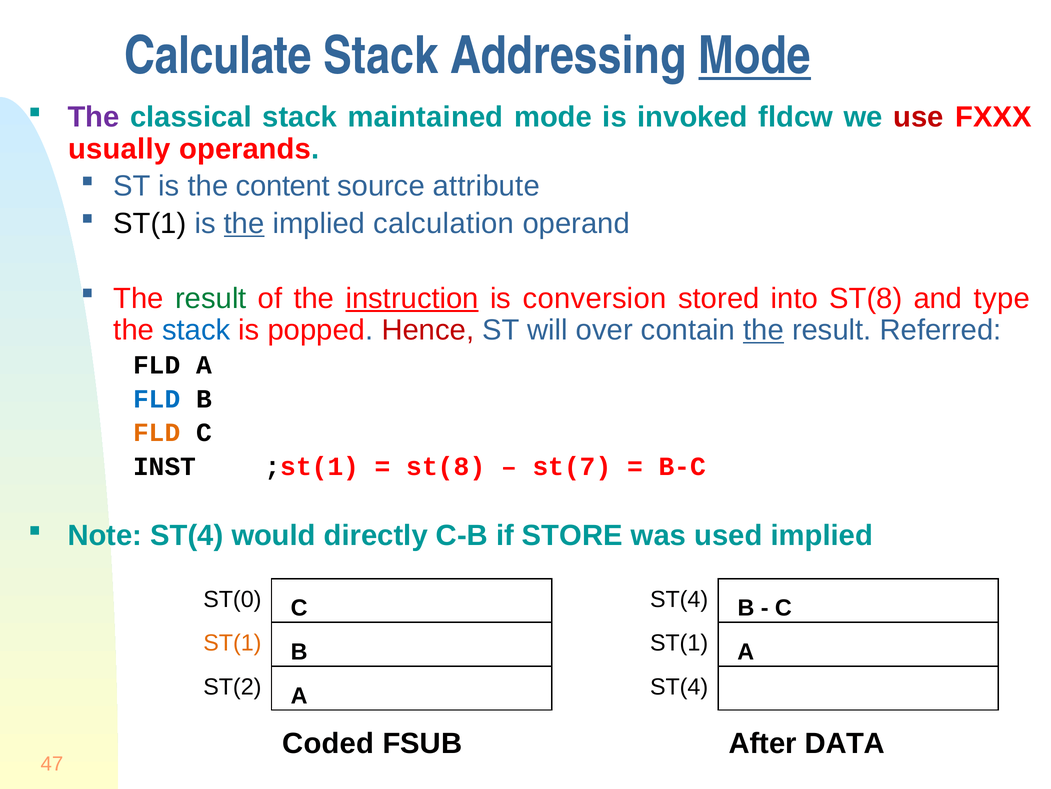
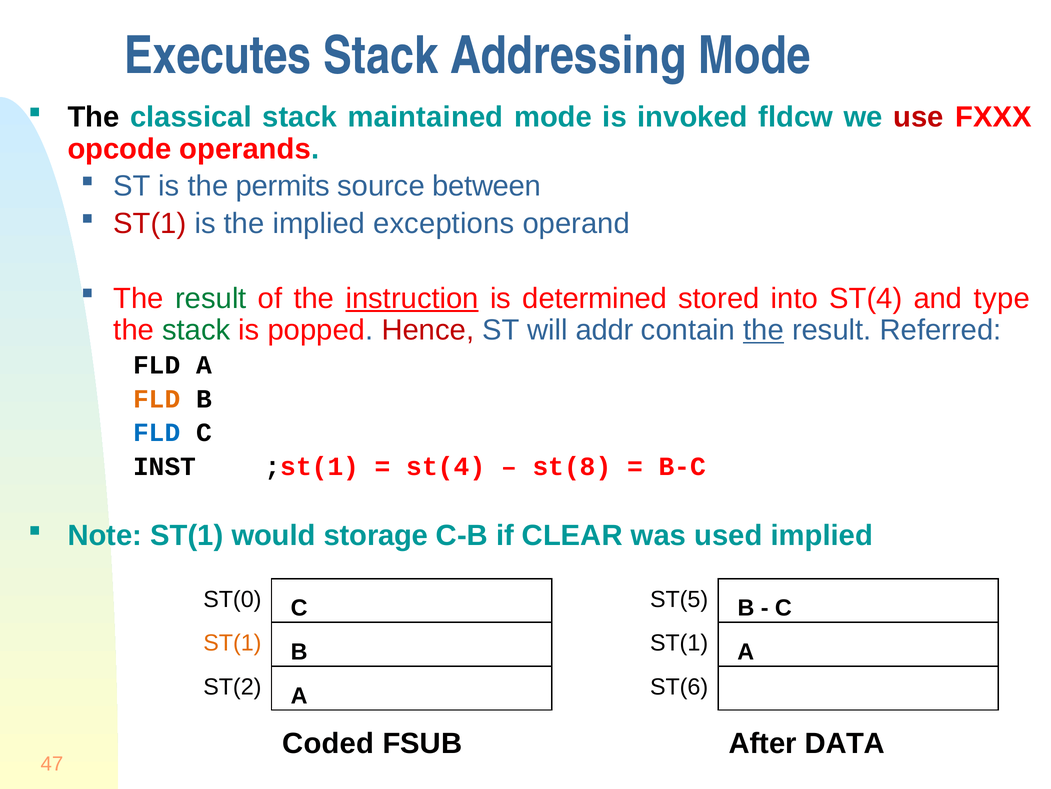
Calculate: Calculate -> Executes (218, 56)
Mode underline: present -> none (755, 56)
The colour: purple -> black (93, 117)
usually: usually -> opcode (119, 149)
content: content -> permits (283, 186)
attribute: attribute -> between (487, 186)
ST(1 colour: black -> red (150, 223)
the underline: present -> none (244, 223)
calculation: calculation -> exceptions (444, 223)
conversion: conversion -> determined (595, 298)
into ST(8: ST(8 -> ST(4 (866, 298)
stack colour: blue -> green (196, 330)
over: over -> addr (605, 330)
FLD colour: blue -> orange (157, 399)
FLD colour: orange -> blue (157, 432)
st(8: st(8 -> st(4 (446, 466)
st(7: st(7 -> st(8 (572, 466)
Note ST(4: ST(4 -> ST(1 (187, 535)
directly: directly -> storage (376, 535)
STORE: STORE -> CLEAR (572, 535)
ST(4: ST(4 -> ST(5 (679, 599)
ST(4: ST(4 -> ST(6 (679, 686)
